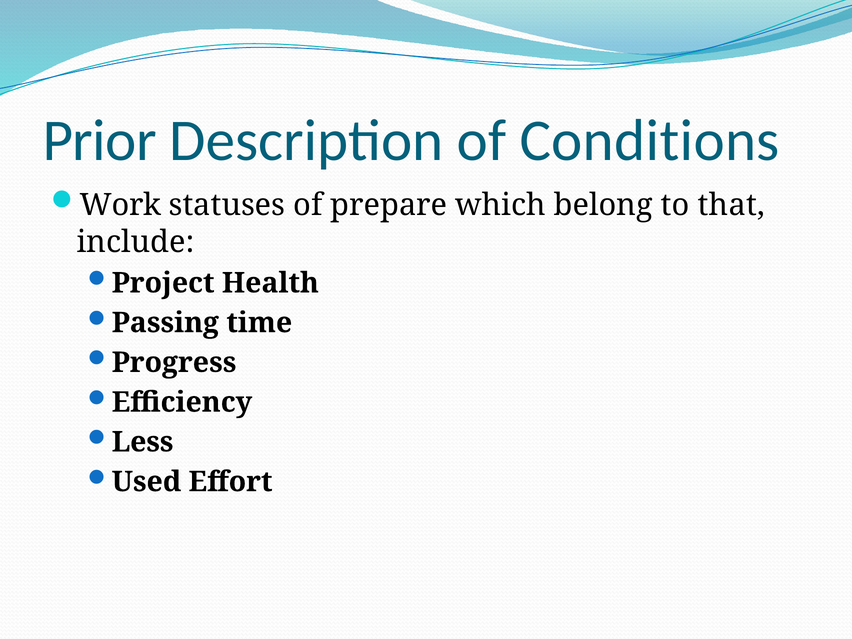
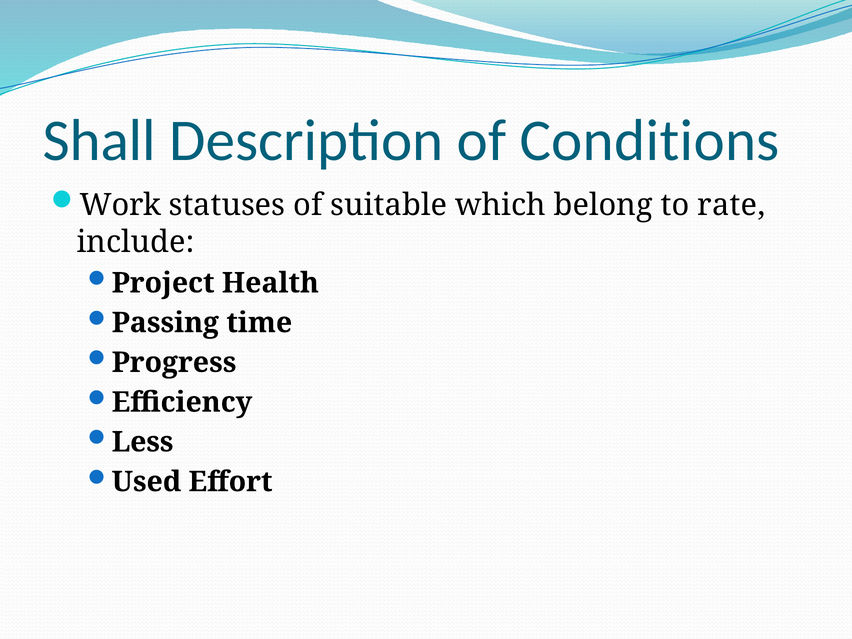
Prior: Prior -> Shall (99, 141)
prepare: prepare -> suitable (389, 205)
that: that -> rate (731, 205)
